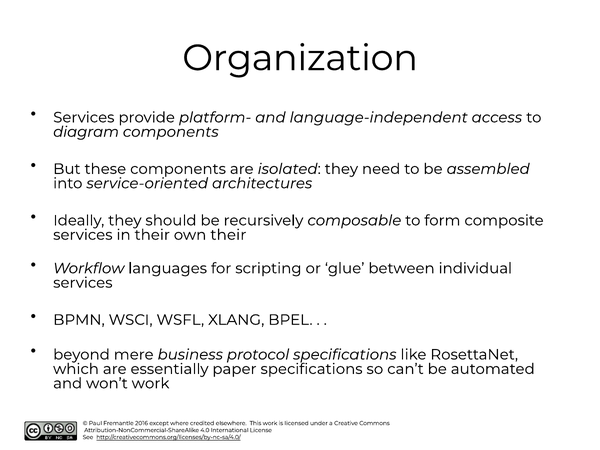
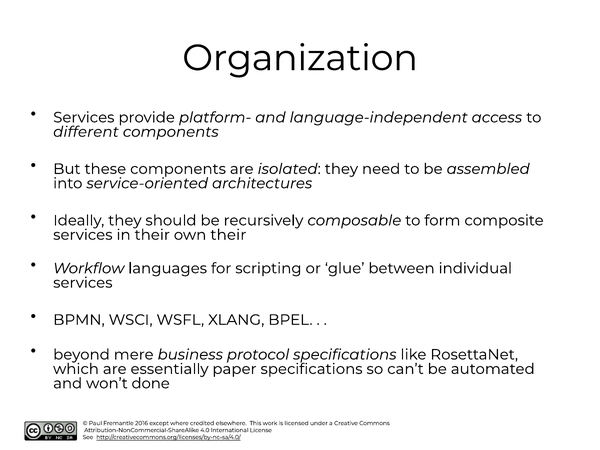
diagram: diagram -> different (86, 132)
won’t work: work -> done (151, 383)
